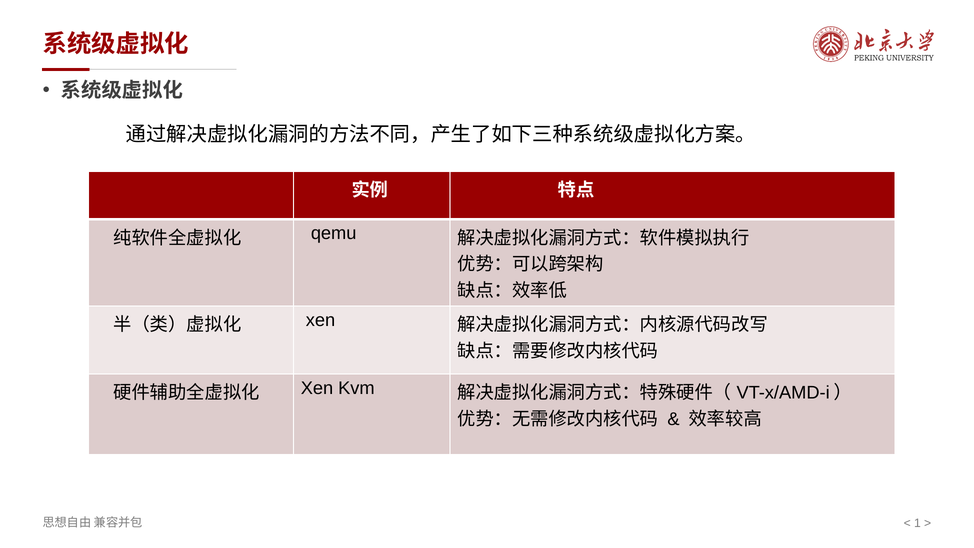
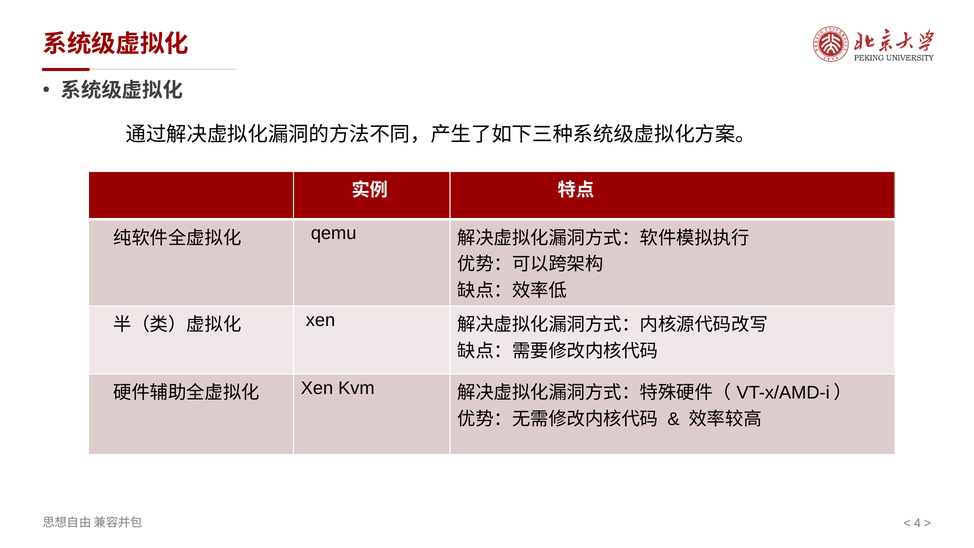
1: 1 -> 4 (918, 523)
